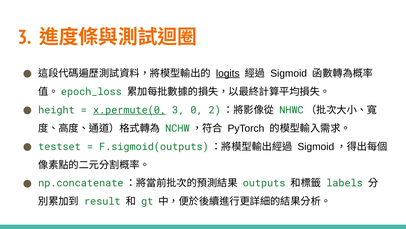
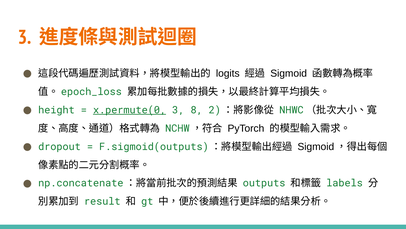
logits underline: present -> none (228, 73)
0: 0 -> 8 (197, 110)
testset: testset -> dropout (60, 146)
